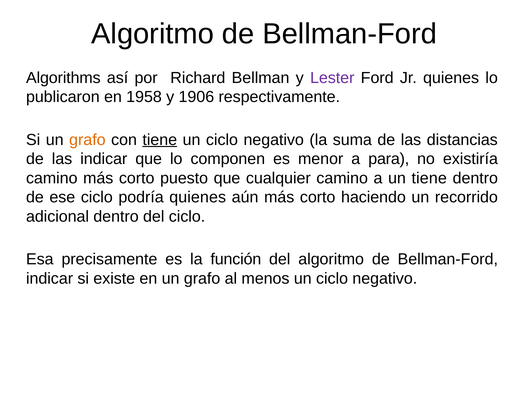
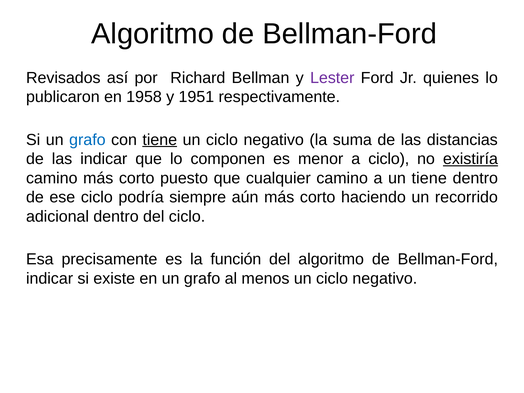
Algorithms: Algorithms -> Revisados (63, 78)
1906: 1906 -> 1951 (196, 97)
grafo colour: orange -> blue (87, 140)
a para: para -> ciclo (389, 159)
existiría underline: none -> present (470, 159)
podría quienes: quienes -> siempre (198, 197)
